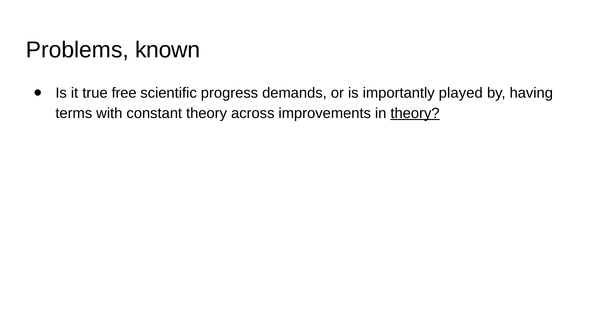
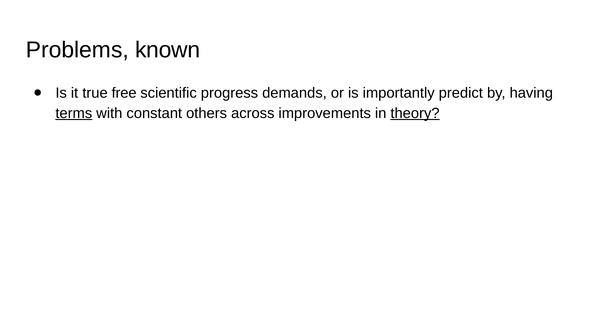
played: played -> predict (461, 93)
terms underline: none -> present (74, 113)
constant theory: theory -> others (207, 113)
